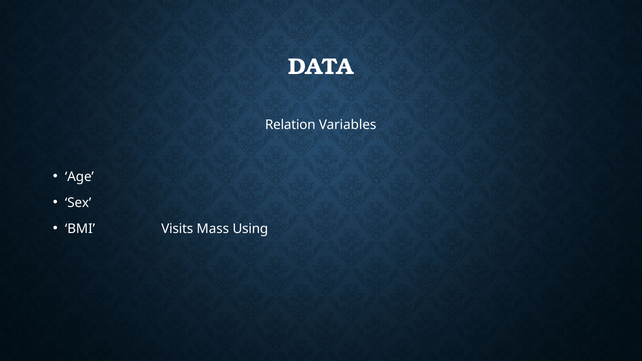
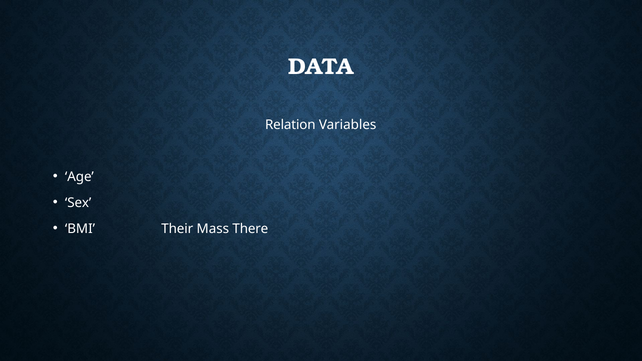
Visits: Visits -> Their (177, 229)
Using: Using -> There (250, 229)
